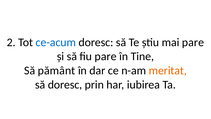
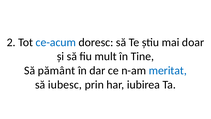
mai pare: pare -> doar (193, 42)
fiu pare: pare -> mult (106, 56)
meritat colour: orange -> blue (168, 70)
să doresc: doresc -> iubesc (65, 84)
